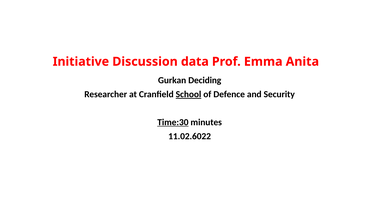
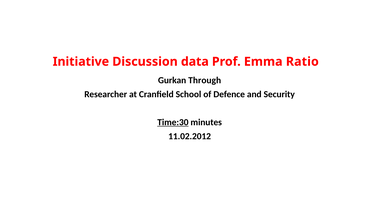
Anita: Anita -> Ratio (302, 61)
Deciding: Deciding -> Through (205, 80)
School underline: present -> none (188, 94)
11.02.6022: 11.02.6022 -> 11.02.2012 (190, 136)
